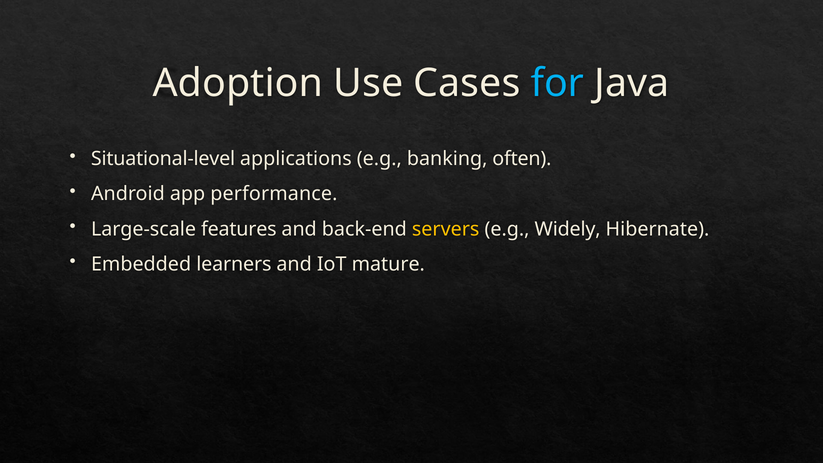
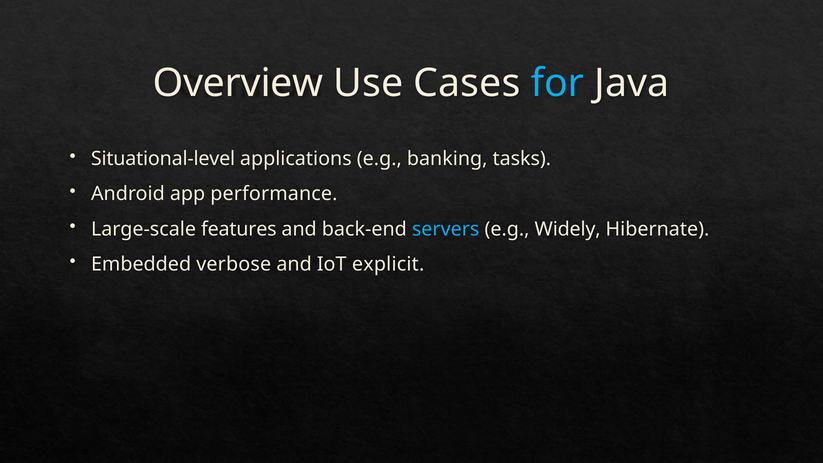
Adoption: Adoption -> Overview (238, 83)
often: often -> tasks (522, 159)
servers colour: yellow -> light blue (446, 229)
learners: learners -> verbose (234, 264)
mature: mature -> explicit (388, 264)
